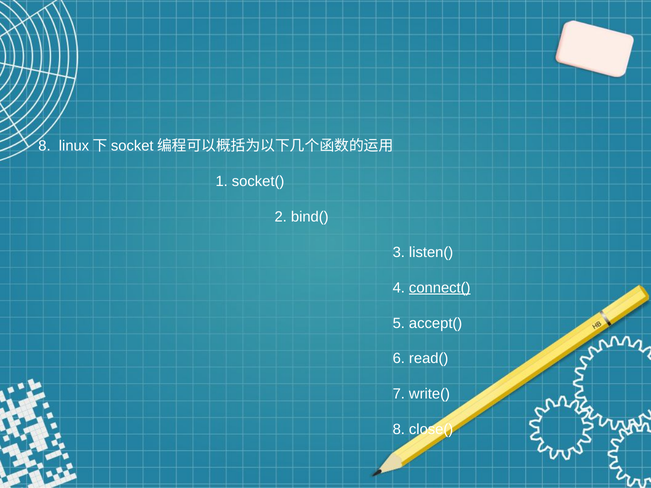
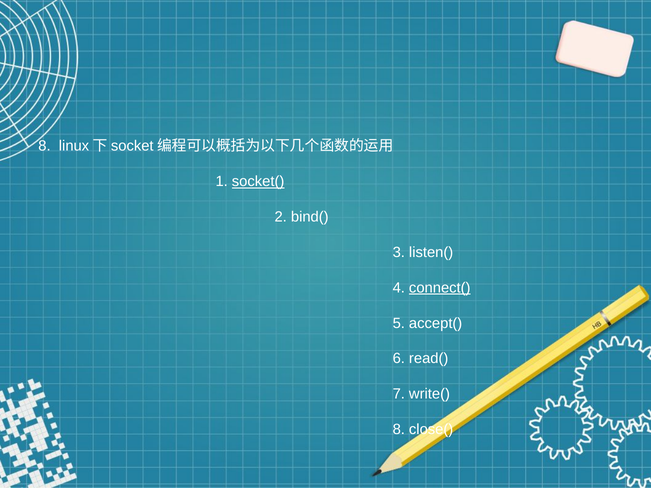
socket( underline: none -> present (258, 182)
